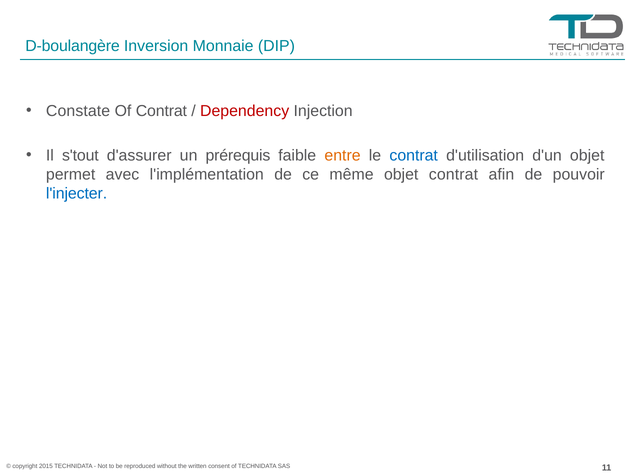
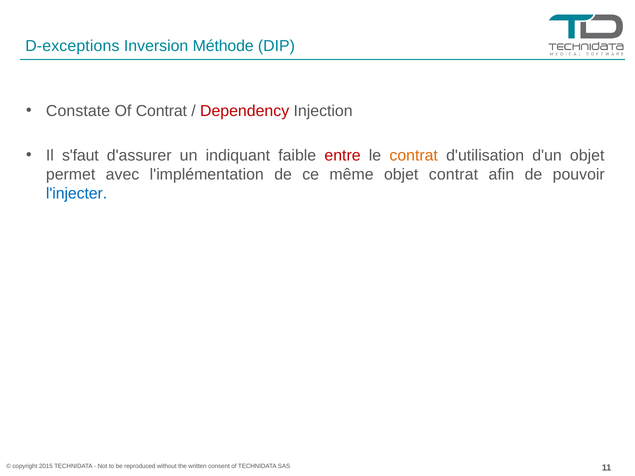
D-boulangère: D-boulangère -> D-exceptions (72, 46)
Monnaie: Monnaie -> Méthode (223, 46)
s'tout: s'tout -> s'faut (80, 156)
prérequis: prérequis -> indiquant (238, 156)
entre colour: orange -> red (343, 156)
contrat colour: blue -> orange (414, 156)
